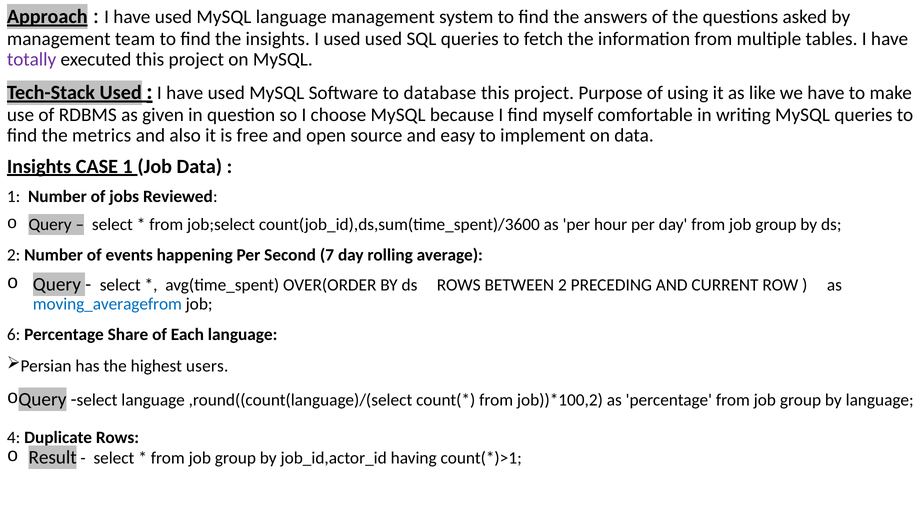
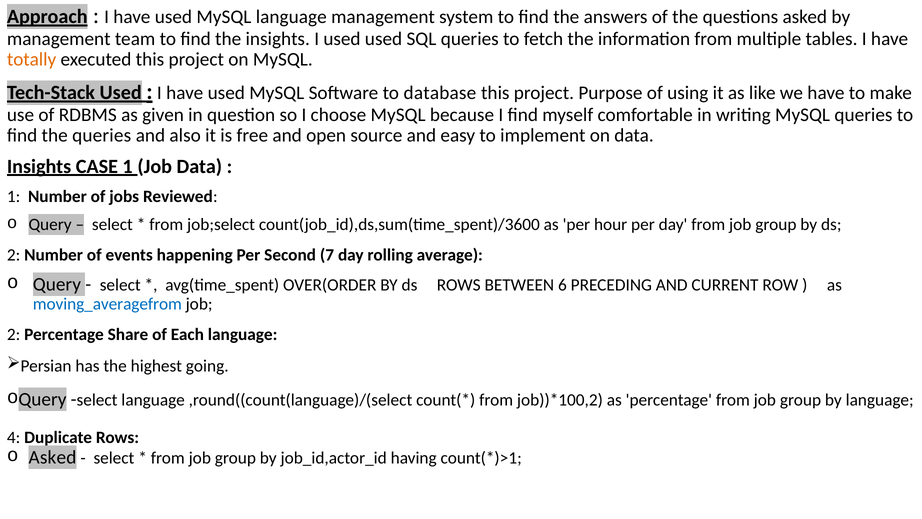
totally colour: purple -> orange (32, 59)
the metrics: metrics -> queries (102, 135)
BETWEEN 2: 2 -> 6 (562, 285)
6: 6 -> 2 (14, 334)
users: users -> going (207, 366)
Result: Result -> Asked (52, 457)
